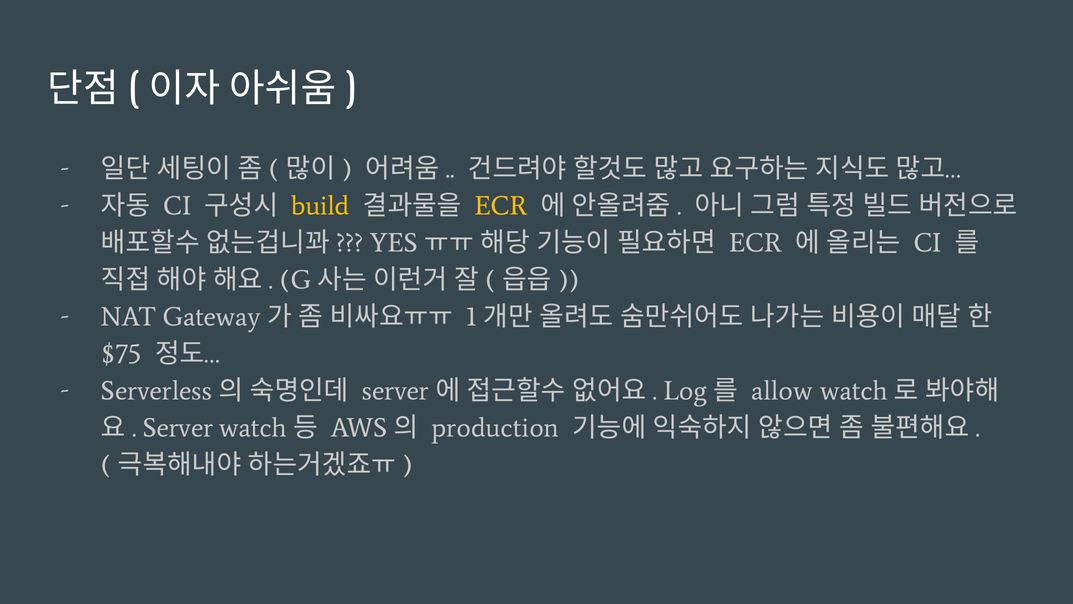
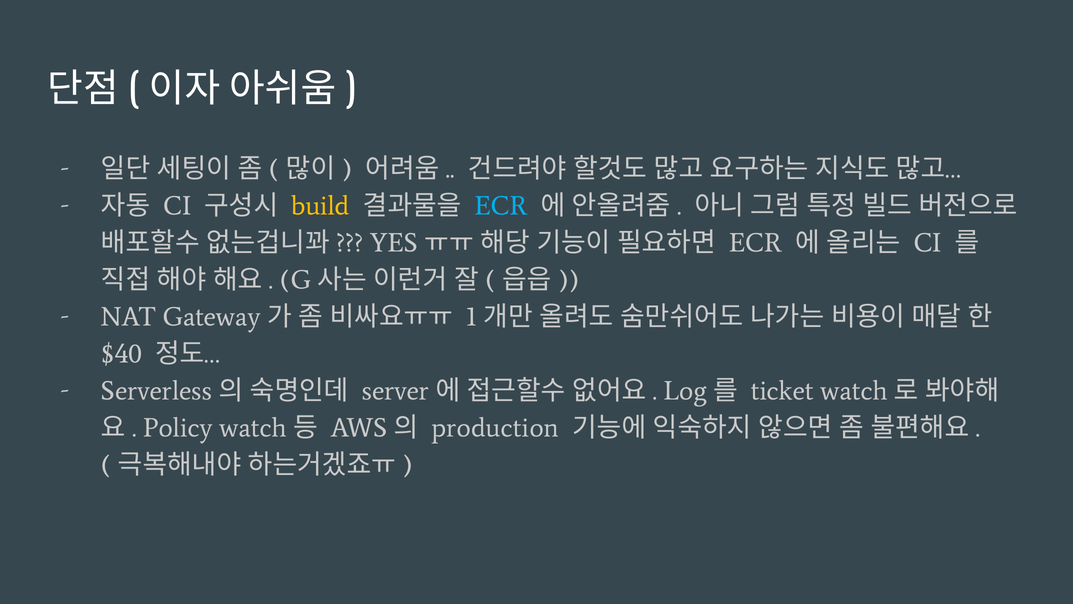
ECR colour: yellow -> light blue (501, 206)
$75: $75 -> $40 (122, 354)
allow: allow -> ticket (782, 391)
Server: Server -> Policy (178, 428)
